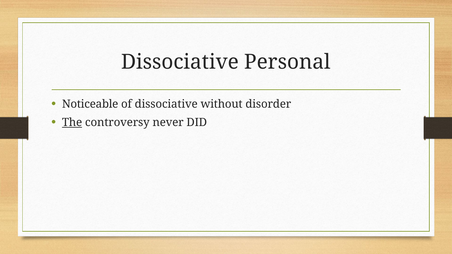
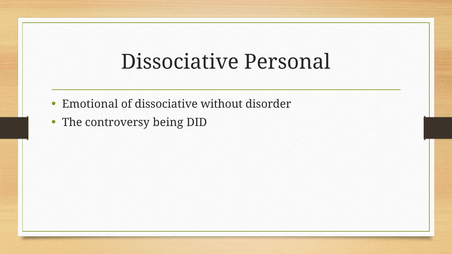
Noticeable: Noticeable -> Emotional (90, 104)
The underline: present -> none (72, 123)
never: never -> being (168, 123)
